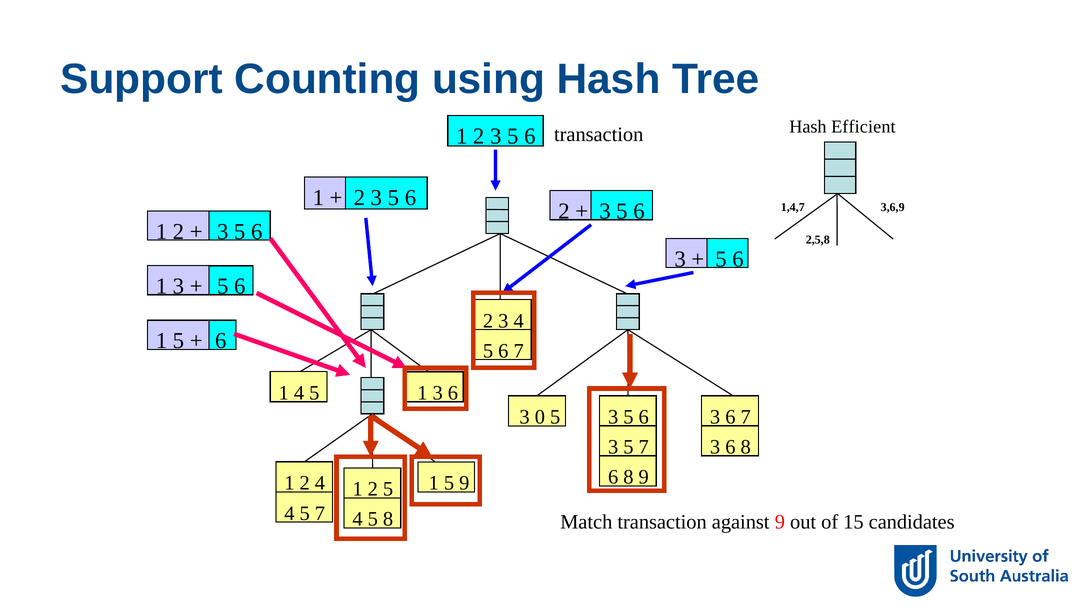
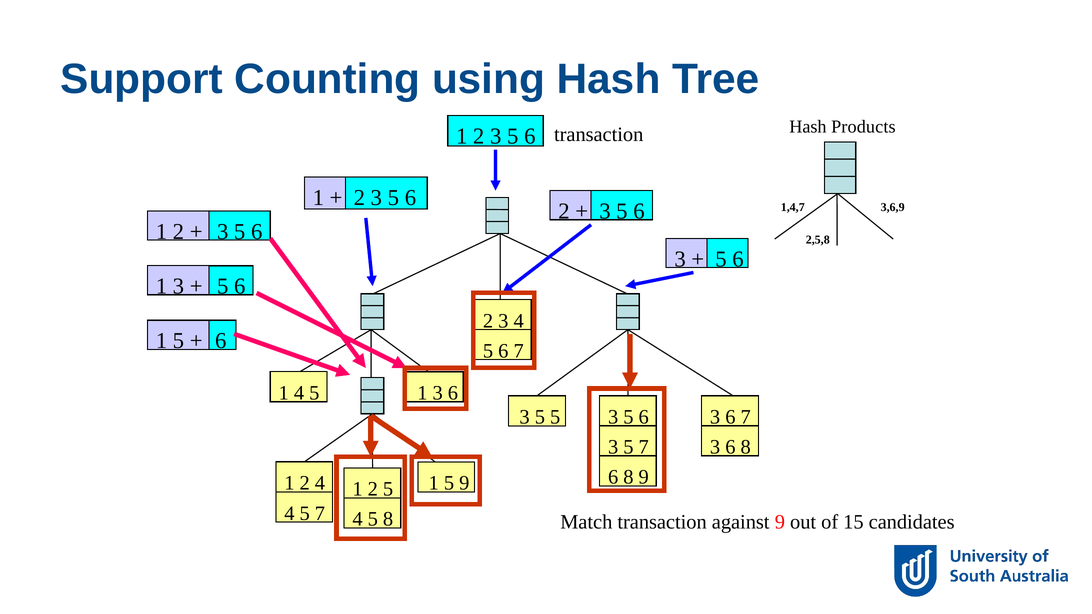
Efficient: Efficient -> Products (863, 127)
0: 0 -> 5 (540, 417)
